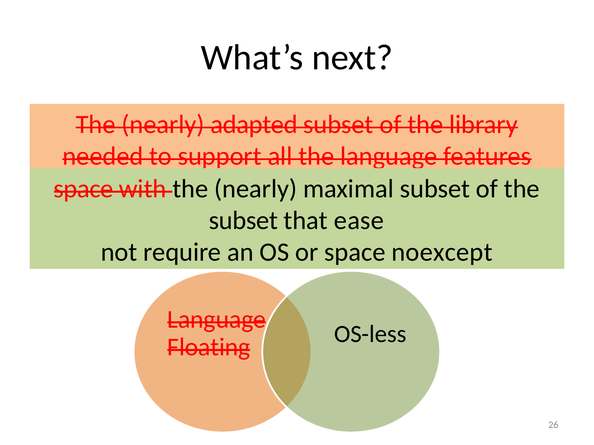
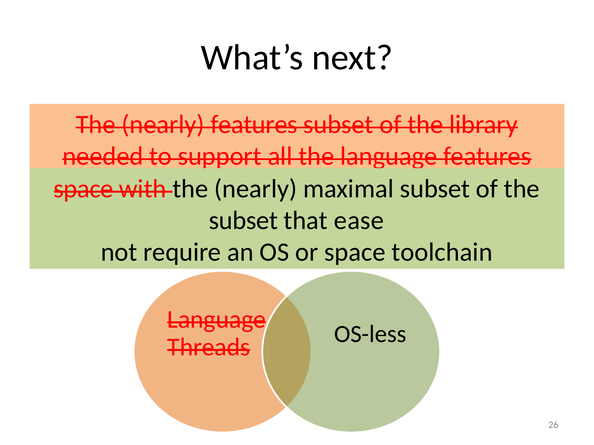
nearly adapted: adapted -> features (254, 125)
noexcept: noexcept -> toolchain (442, 252)
Floating: Floating -> Threads (209, 347)
